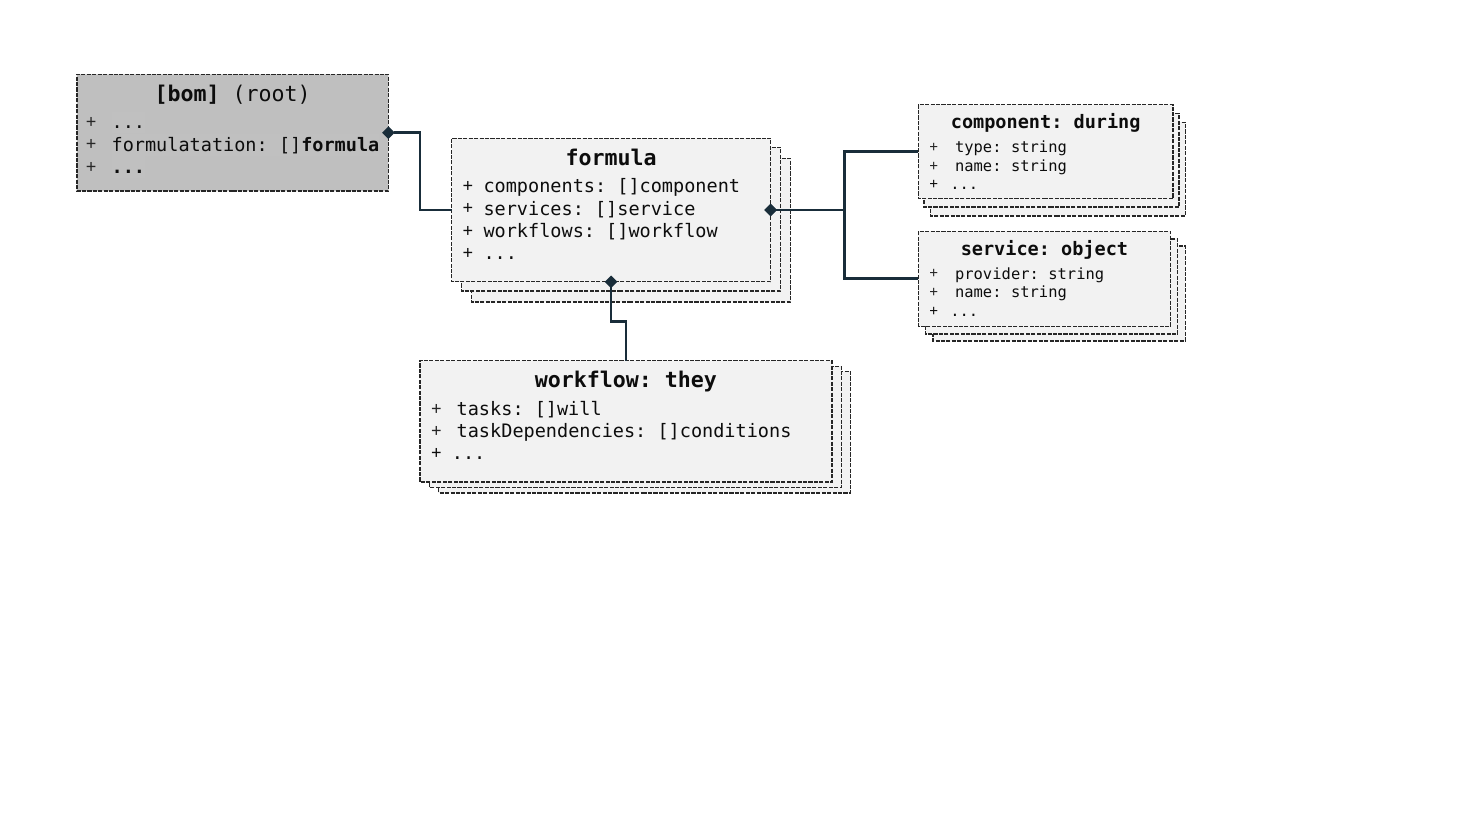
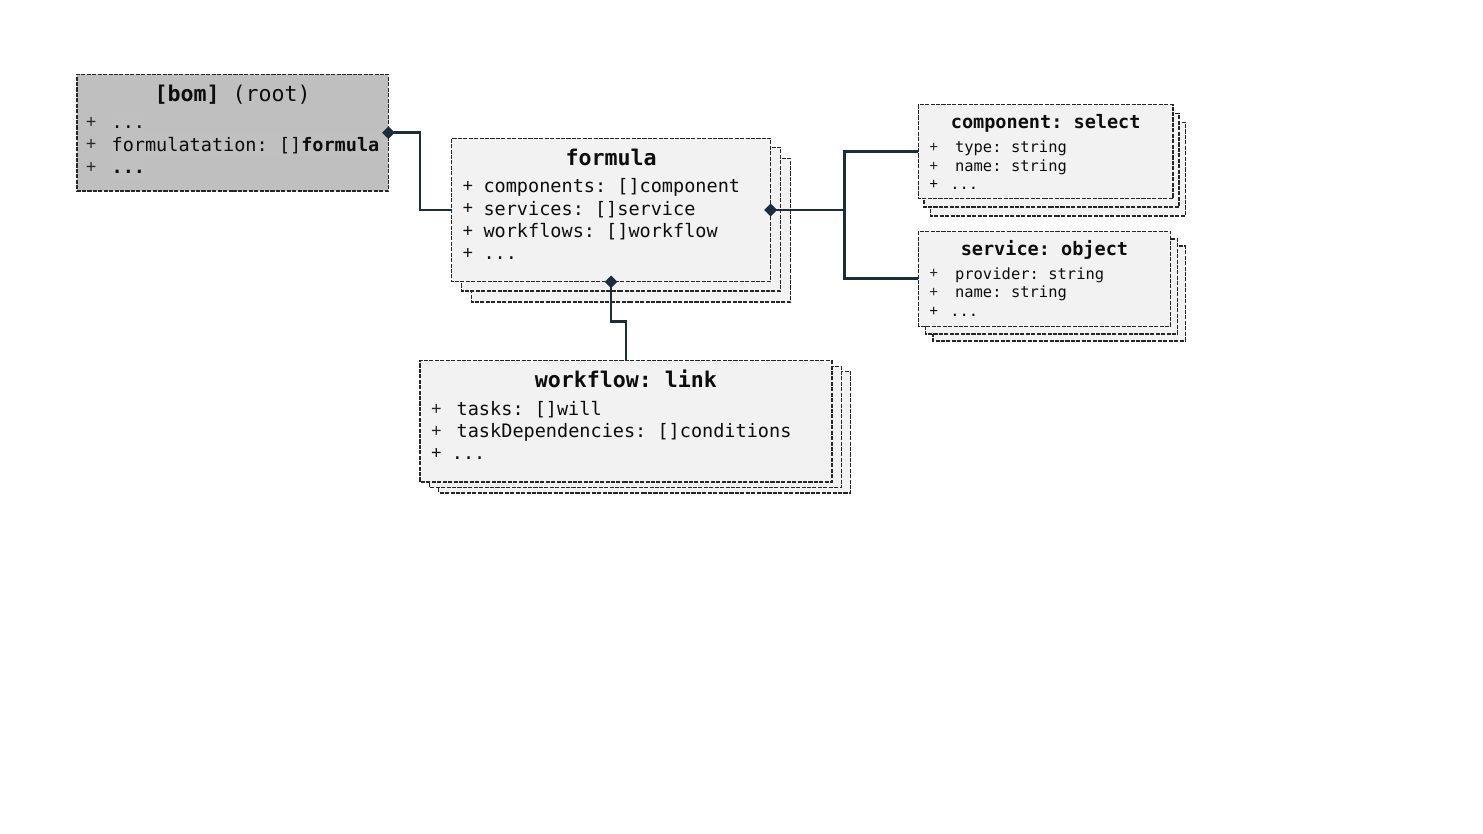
during: during -> select (1107, 123)
they: they -> link (691, 381)
